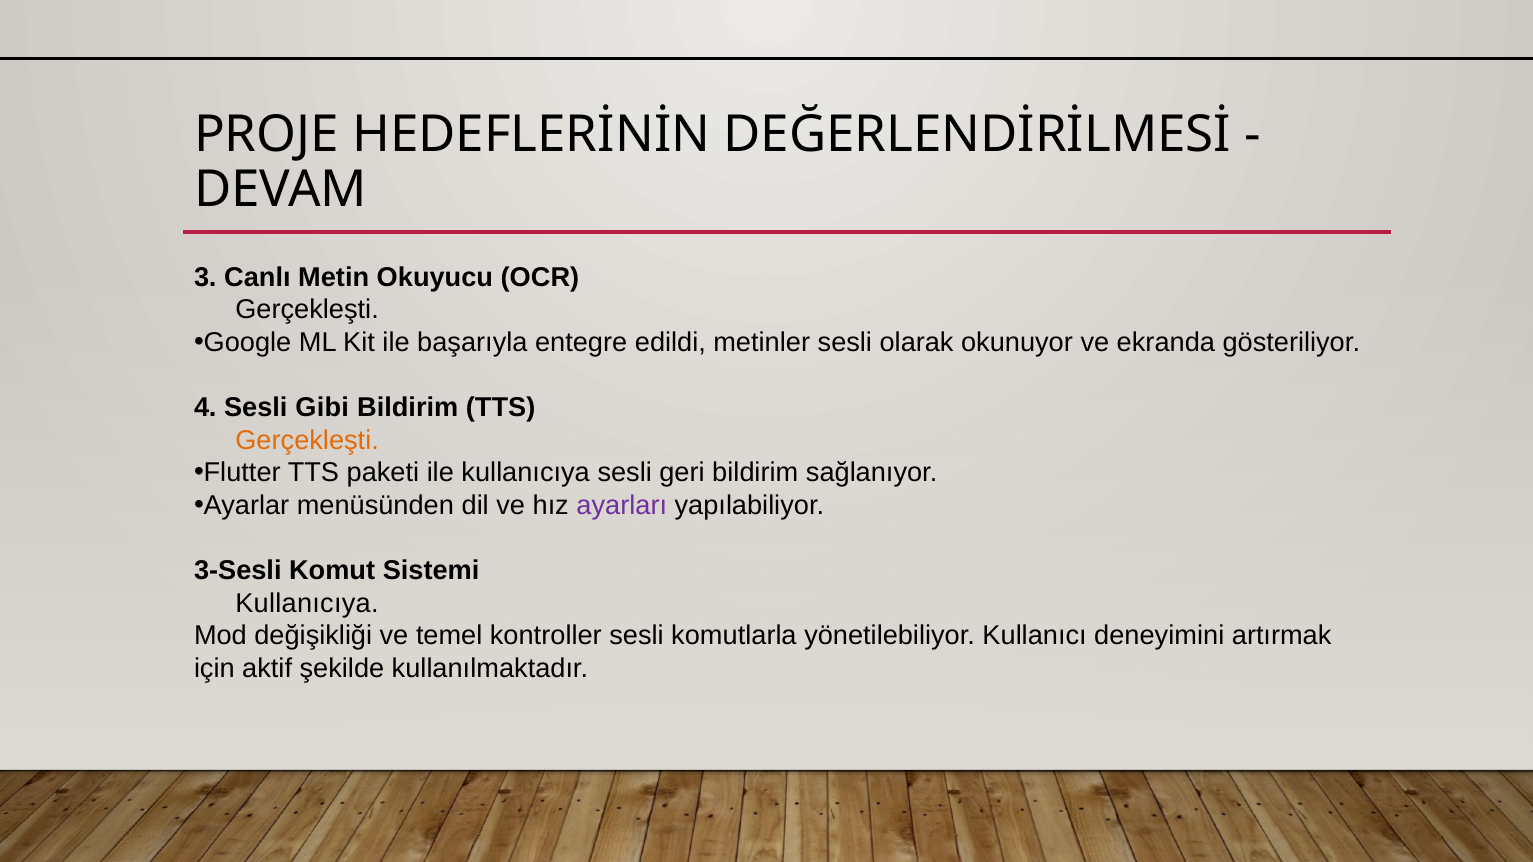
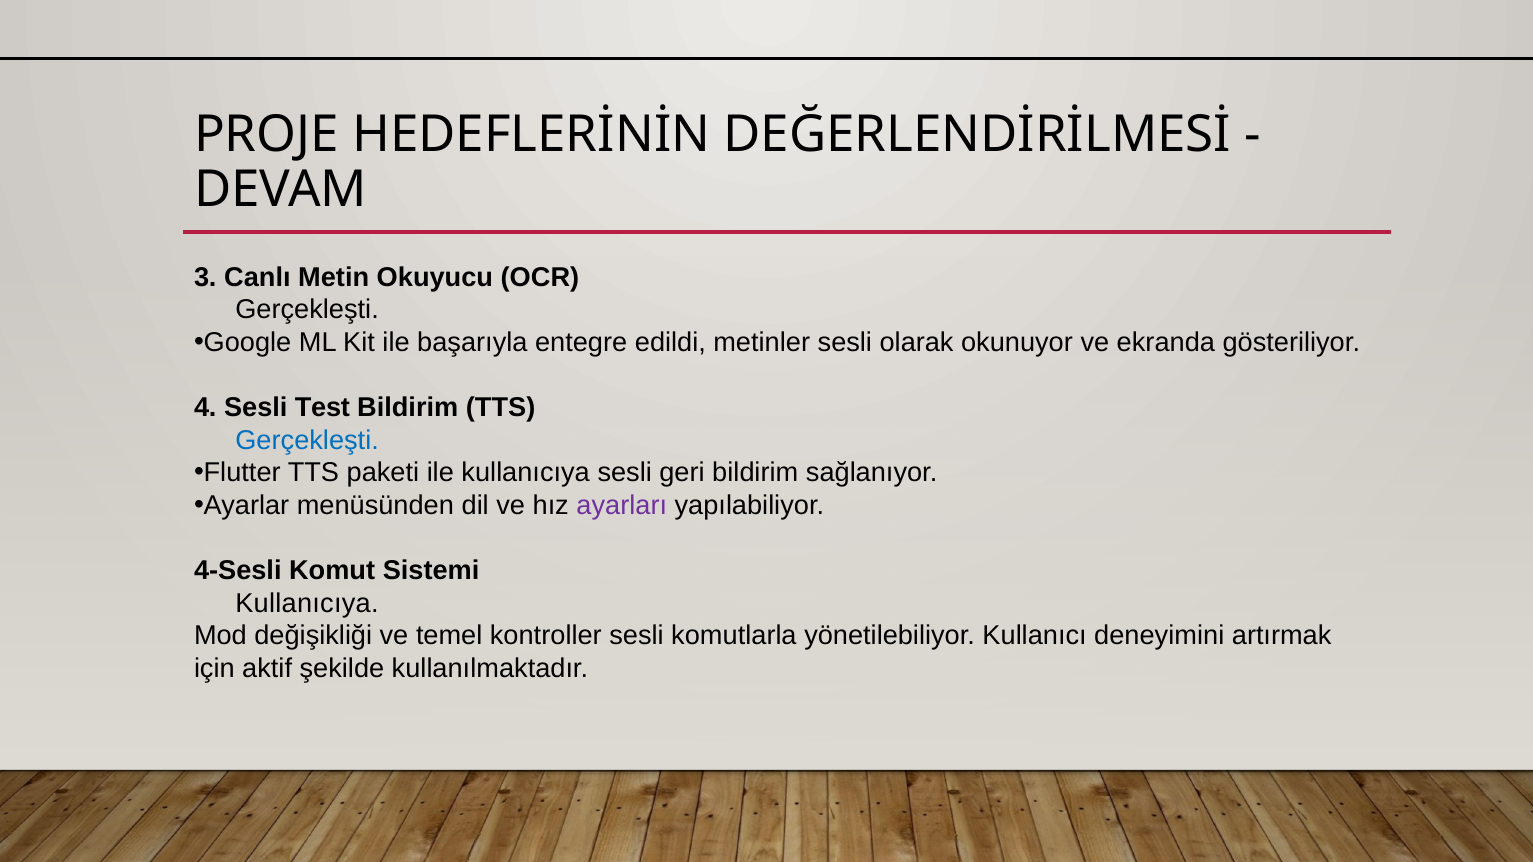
Gibi: Gibi -> Test (322, 408)
Gerçekleşti colour: orange -> blue (307, 440)
3-Sesli: 3-Sesli -> 4-Sesli (238, 571)
